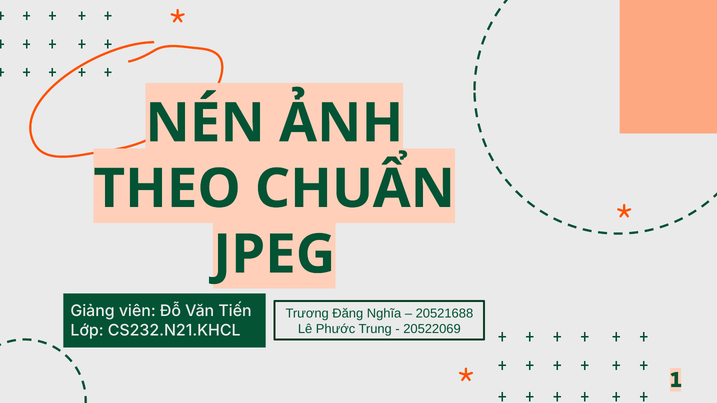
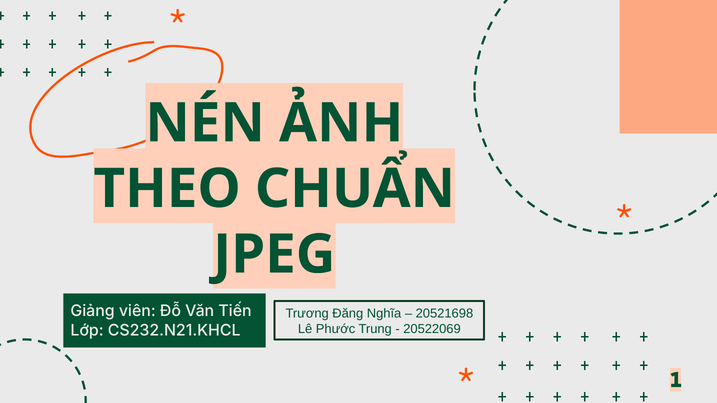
20521688: 20521688 -> 20521698 (444, 314)
